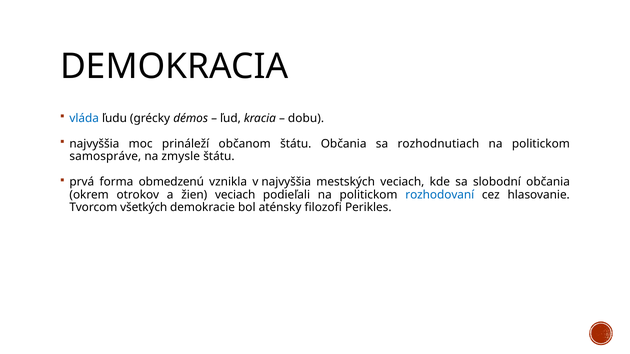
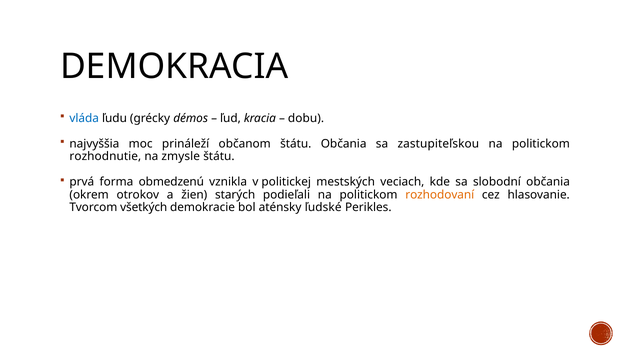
rozhodnutiach: rozhodnutiach -> zastupiteľskou (438, 144)
samospráve: samospráve -> rozhodnutie (105, 157)
v najvyššia: najvyššia -> politickej (286, 182)
žien veciach: veciach -> starých (235, 195)
rozhodovaní colour: blue -> orange (440, 195)
filozofi: filozofi -> ľudské (323, 208)
